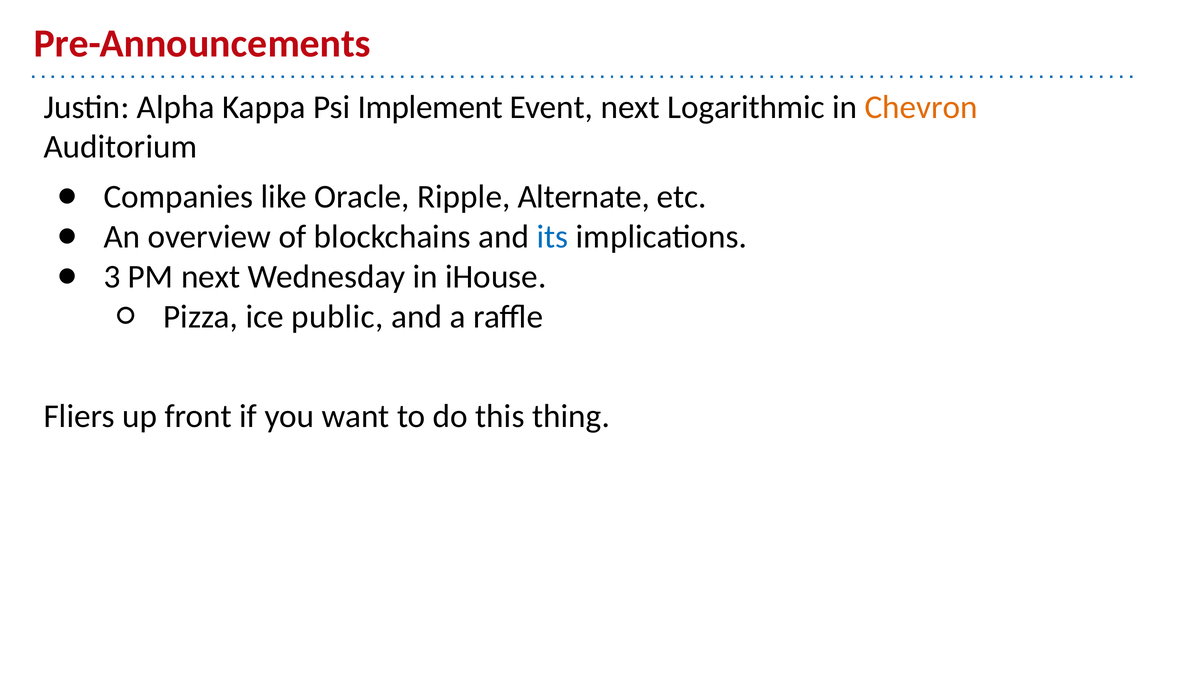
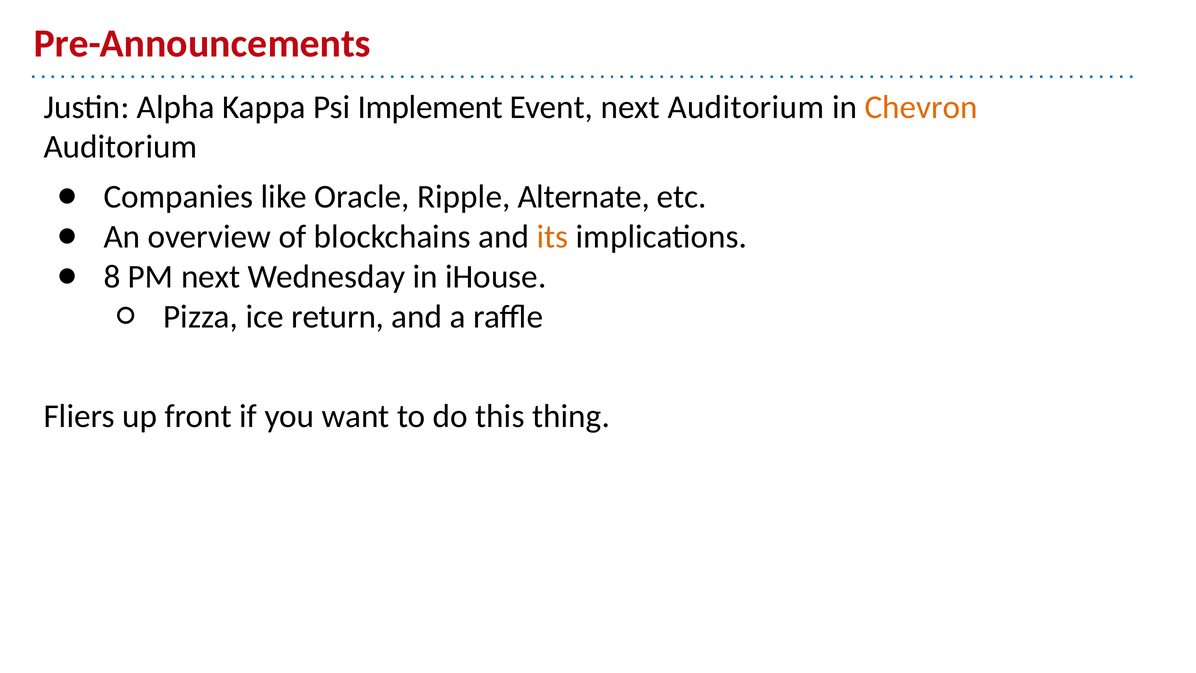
next Logarithmic: Logarithmic -> Auditorium (746, 107)
its colour: blue -> orange (552, 237)
3: 3 -> 8 (112, 277)
public: public -> return (338, 316)
